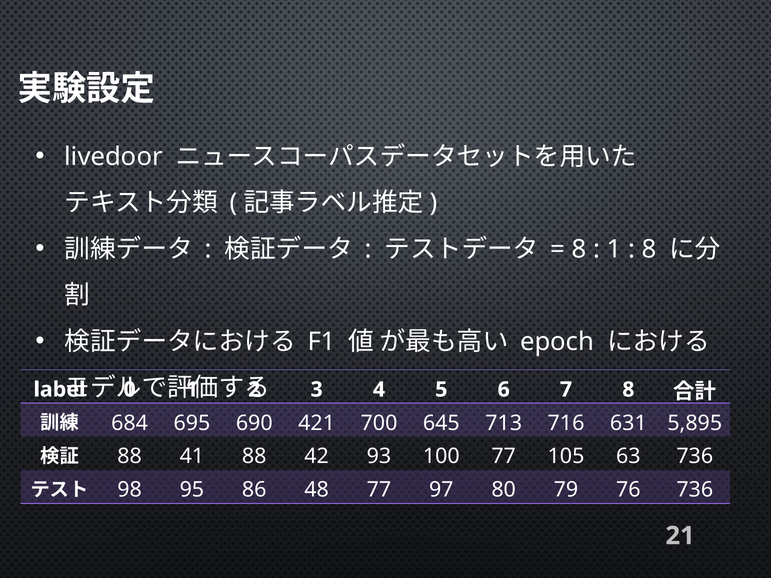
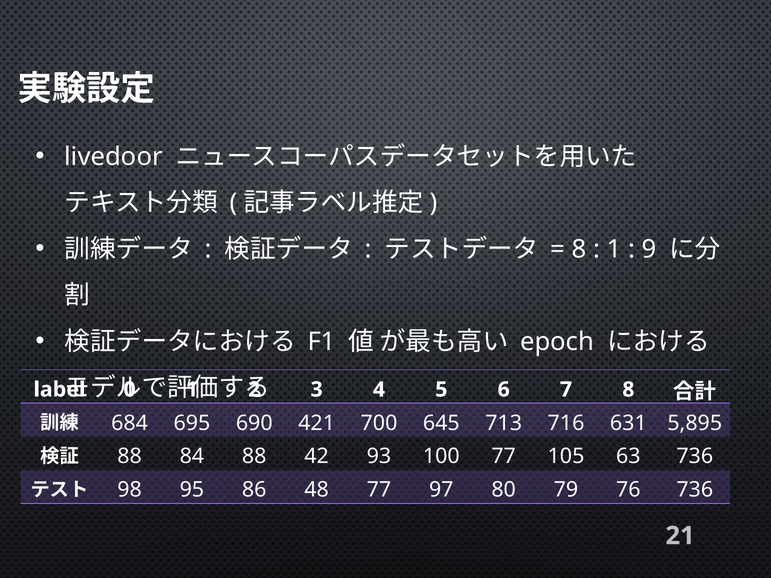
8: 8 -> 9 (649, 249)
41: 41 -> 84 (192, 457)
